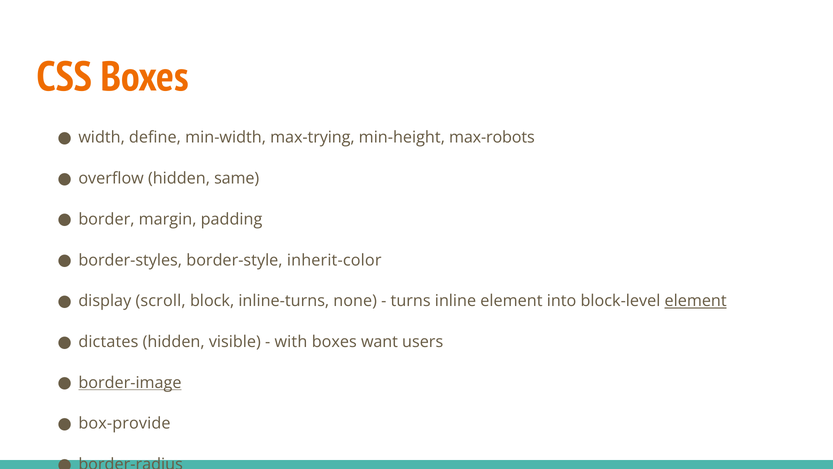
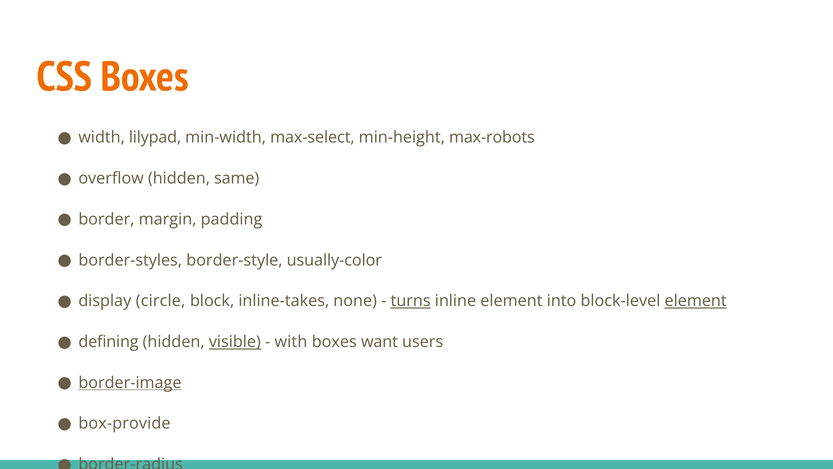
define: define -> lilypad (155, 137)
max-trying: max-trying -> max-select (312, 137)
inherit-color: inherit-color -> usually-color (334, 260)
scroll: scroll -> circle (161, 301)
inline-turns: inline-turns -> inline-takes (284, 301)
turns underline: none -> present (411, 301)
dictates: dictates -> defining (108, 342)
visible underline: none -> present (235, 342)
